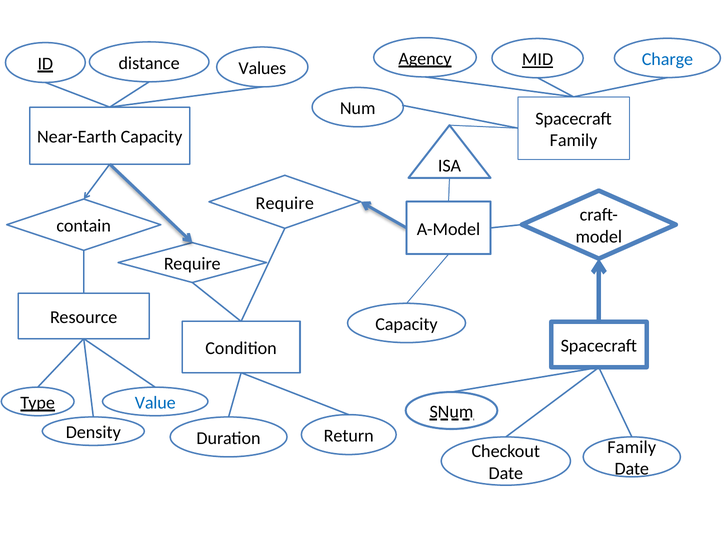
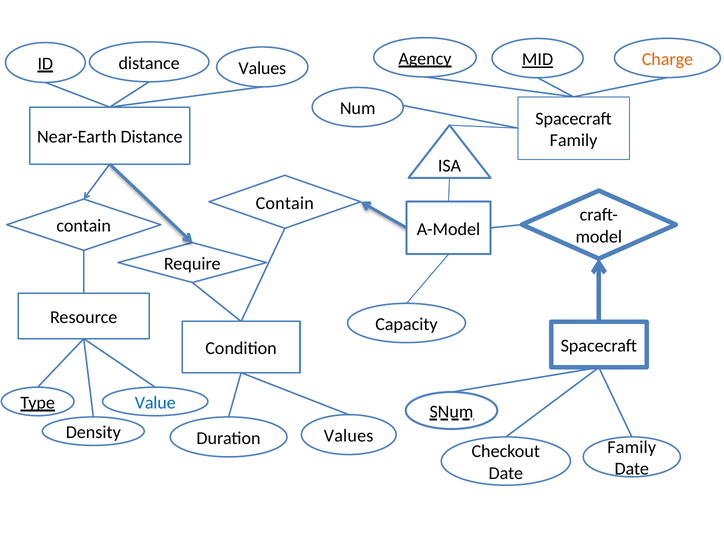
Charge colour: blue -> orange (667, 59)
Near-Earth Capacity: Capacity -> Distance (152, 137)
Require: Require -> Contain (285, 203)
Duration Return: Return -> Values (349, 436)
